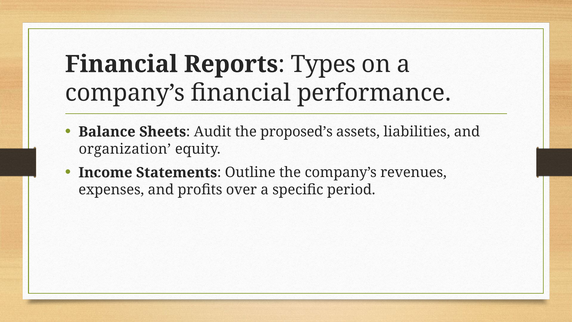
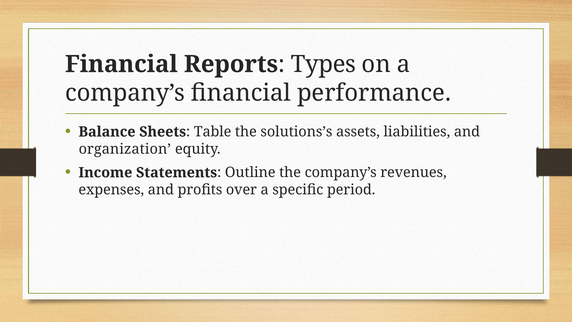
Audit: Audit -> Table (213, 132)
proposed’s: proposed’s -> solutions’s (296, 132)
